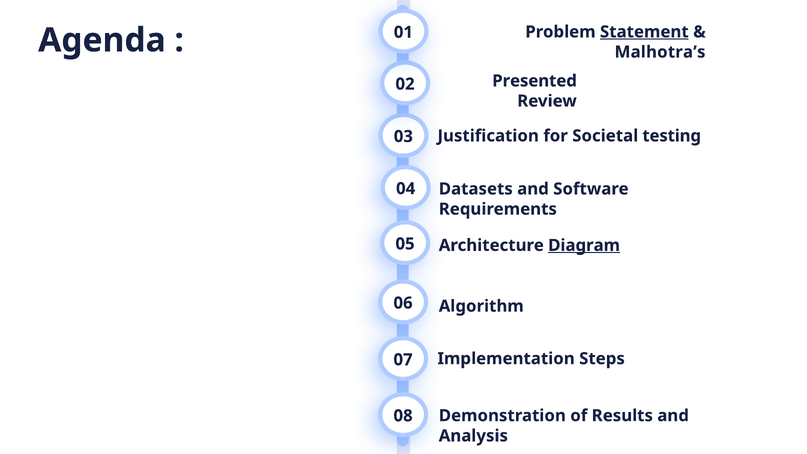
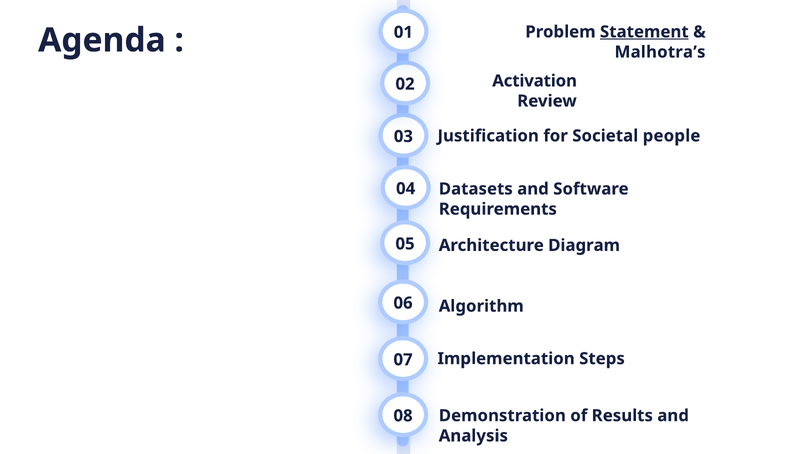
Presented: Presented -> Activation (535, 81)
testing: testing -> people (672, 136)
Diagram underline: present -> none (584, 245)
